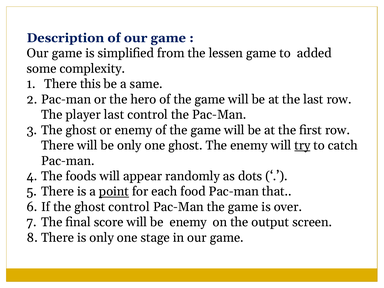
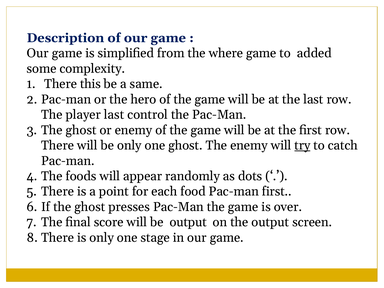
lessen: lessen -> where (226, 53)
point underline: present -> none (114, 192)
Pac-man that: that -> first (277, 192)
ghost control: control -> presses (129, 207)
be enemy: enemy -> output (188, 222)
